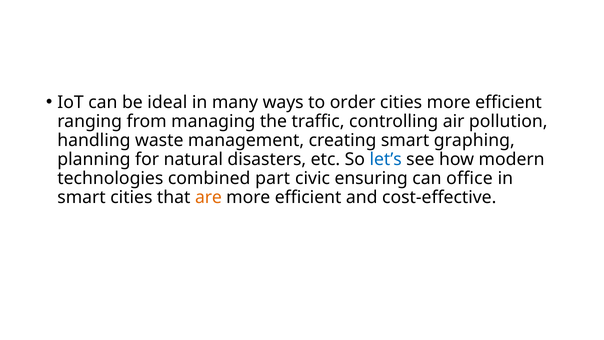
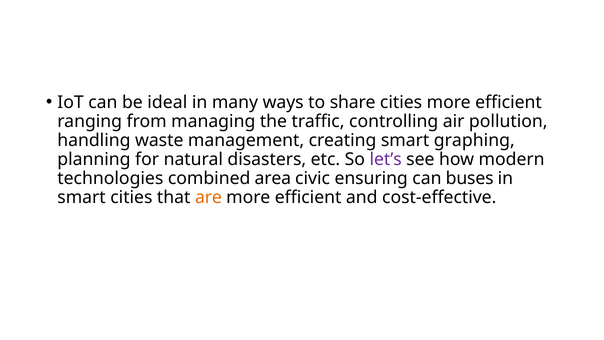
order: order -> share (353, 102)
let’s colour: blue -> purple (386, 159)
part: part -> area (273, 178)
office: office -> buses (470, 178)
